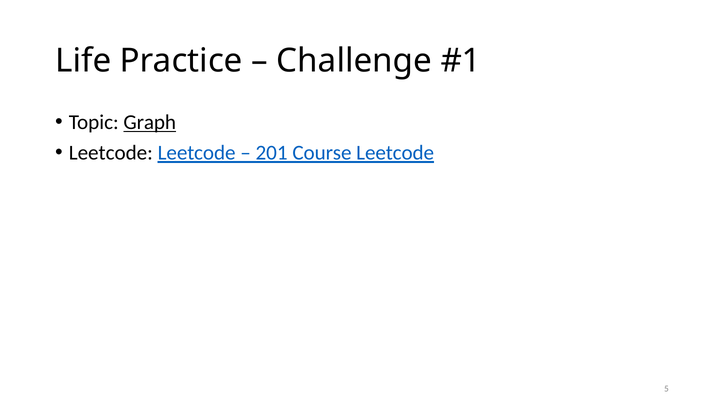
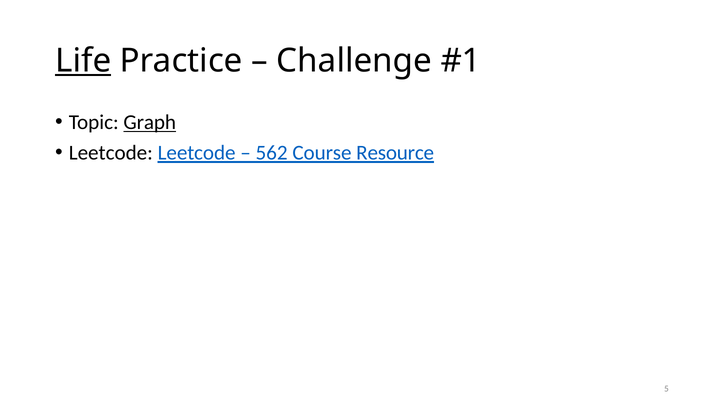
Life underline: none -> present (83, 61)
201: 201 -> 562 (272, 153)
Course Leetcode: Leetcode -> Resource (395, 153)
